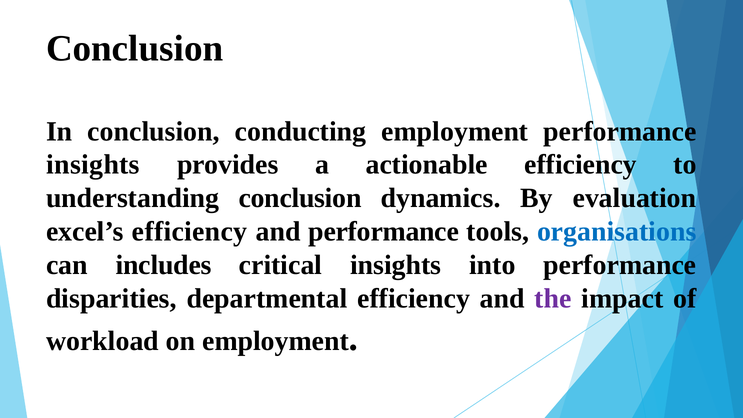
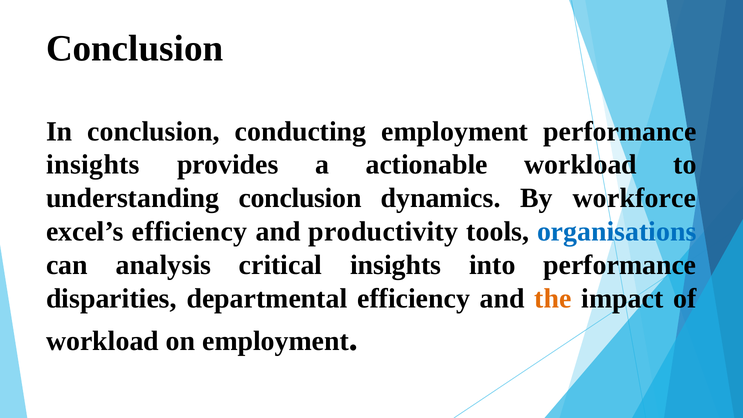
actionable efficiency: efficiency -> workload (581, 165)
evaluation: evaluation -> workforce (634, 198)
and performance: performance -> productivity (383, 232)
includes: includes -> analysis (163, 265)
the colour: purple -> orange (553, 298)
